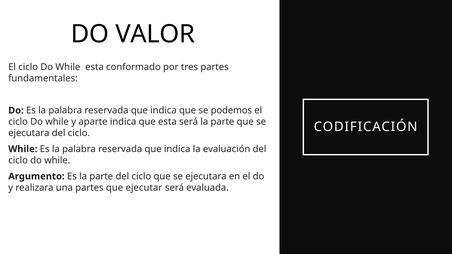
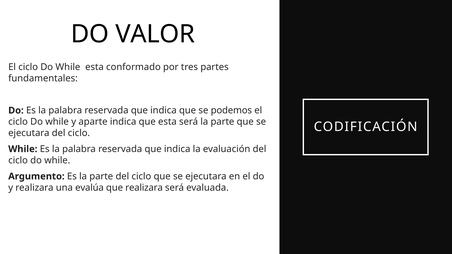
una partes: partes -> evalúa (89, 188)
que ejecutar: ejecutar -> realizara (144, 188)
